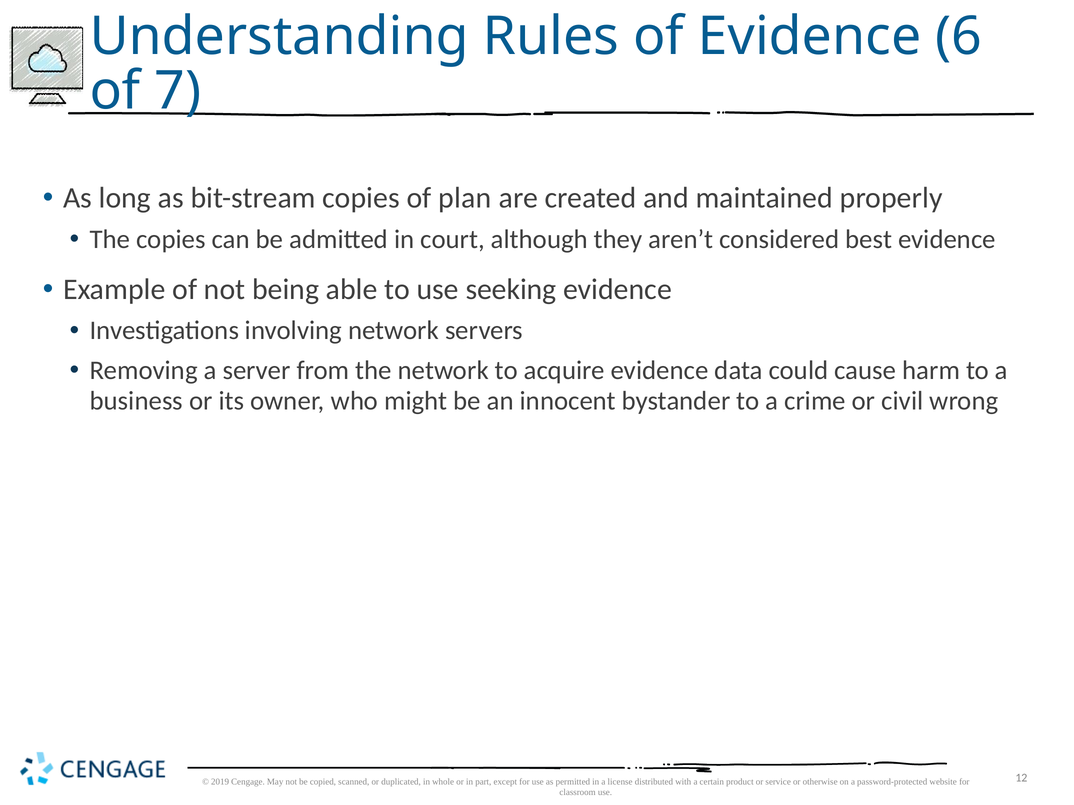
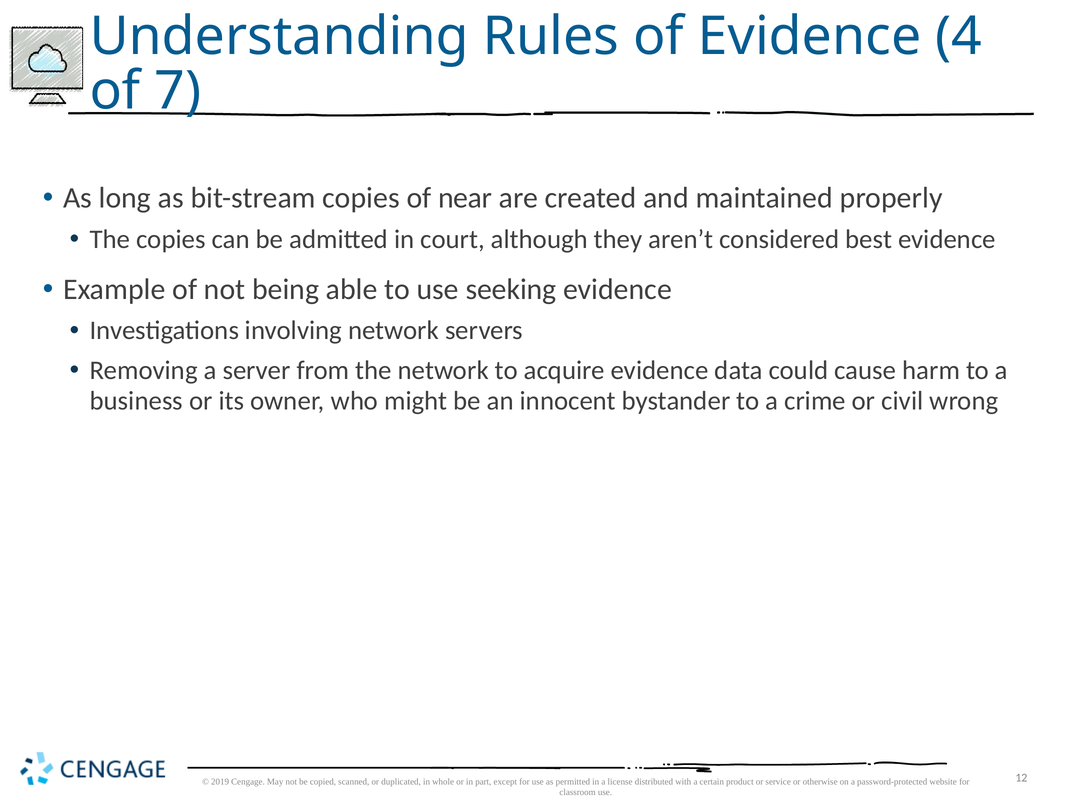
6: 6 -> 4 (959, 36)
plan: plan -> near (465, 198)
